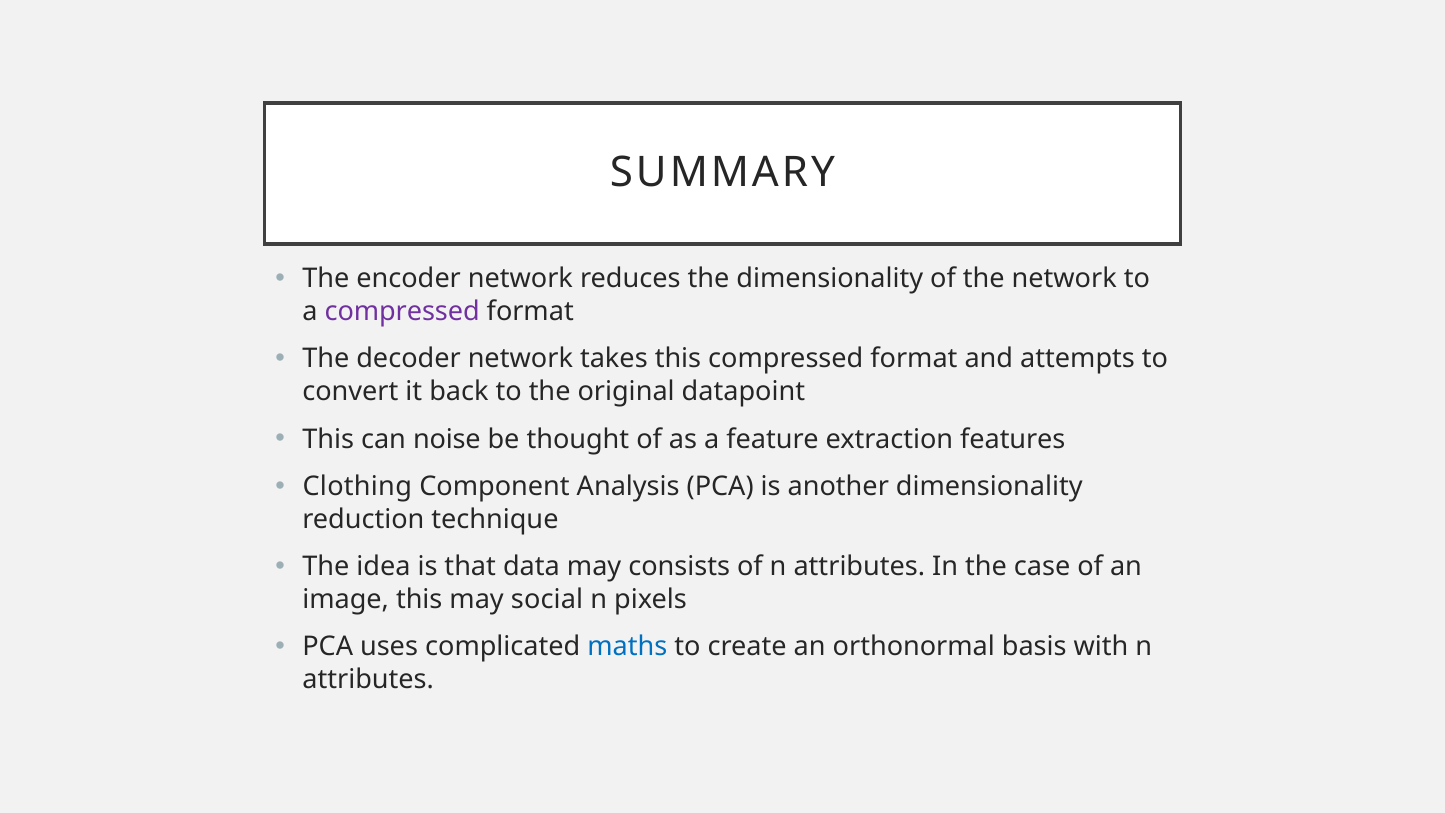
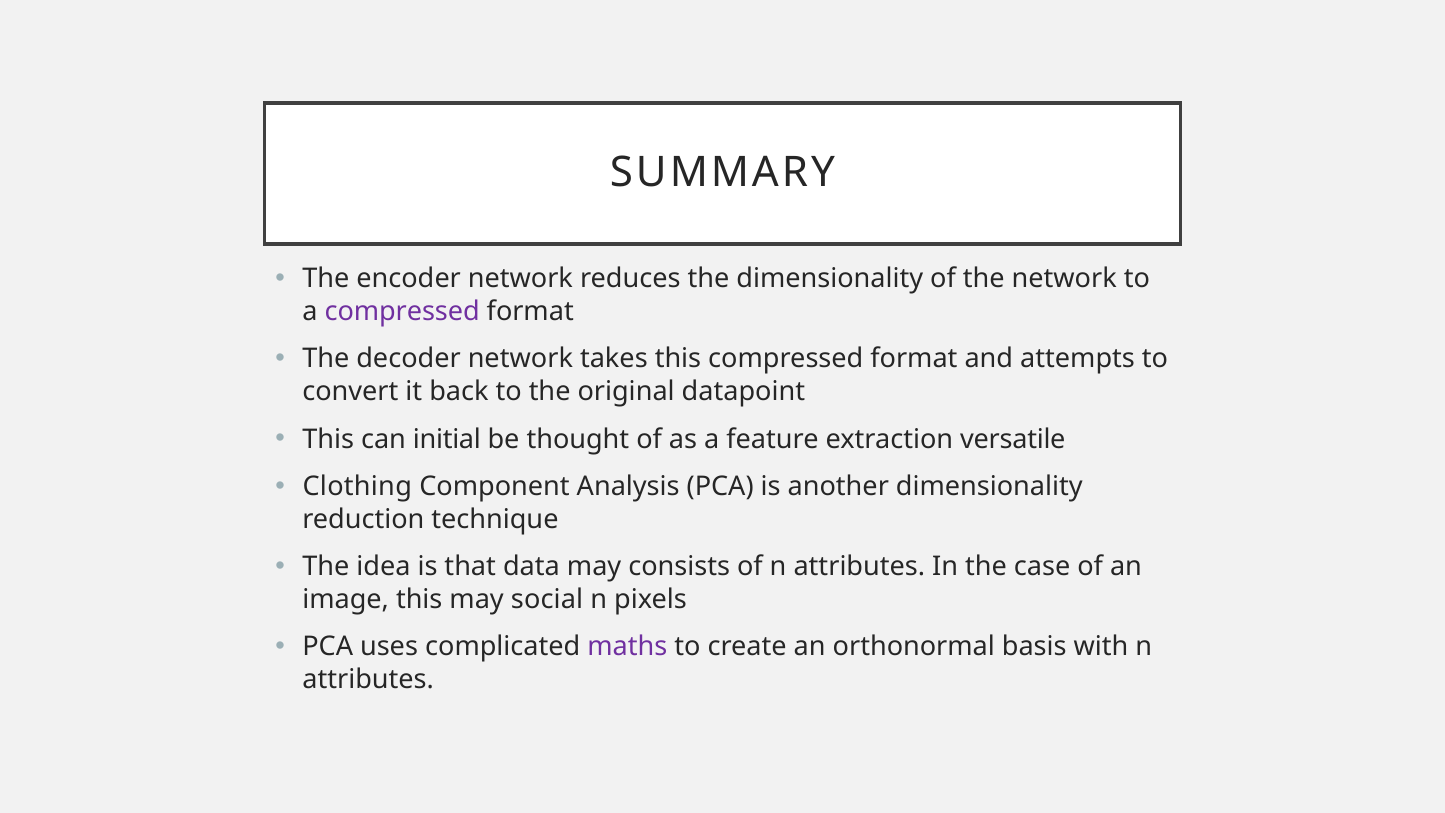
noise: noise -> initial (447, 439)
features: features -> versatile (1013, 439)
maths colour: blue -> purple (627, 647)
